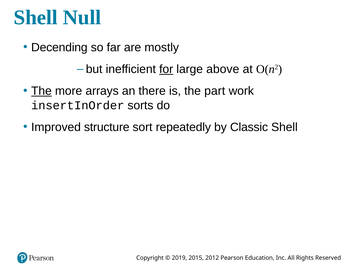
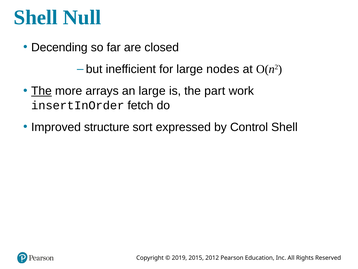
mostly: mostly -> closed (162, 47)
for underline: present -> none (166, 69)
above: above -> nodes (223, 69)
an there: there -> large (152, 91)
sorts: sorts -> fetch (140, 105)
repeatedly: repeatedly -> expressed (183, 127)
Classic: Classic -> Control (249, 127)
